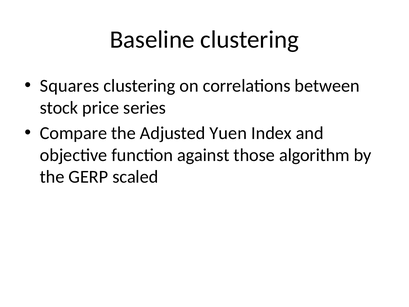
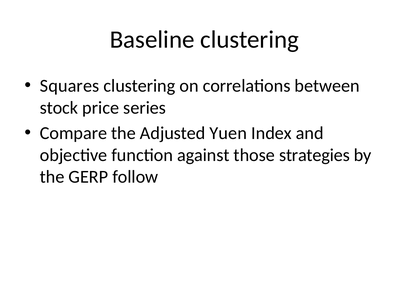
algorithm: algorithm -> strategies (314, 155)
scaled: scaled -> follow (135, 177)
